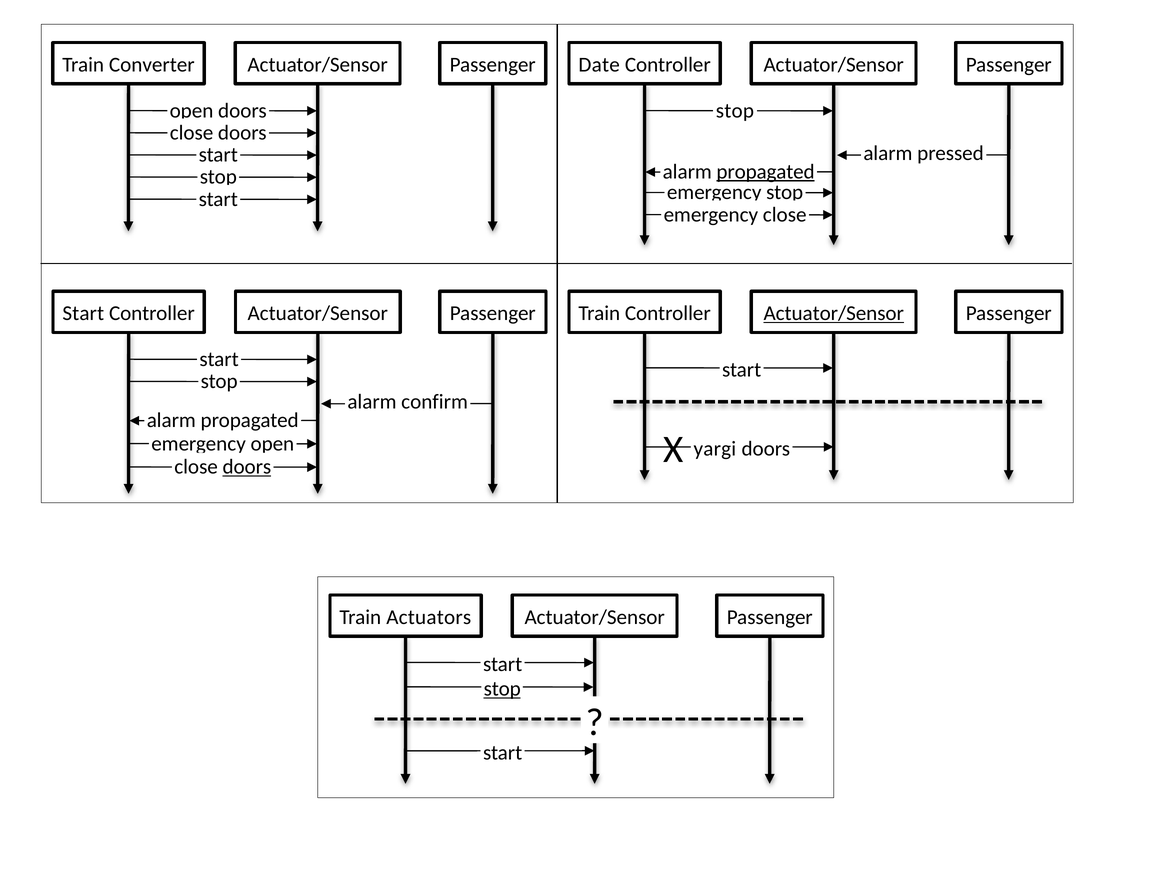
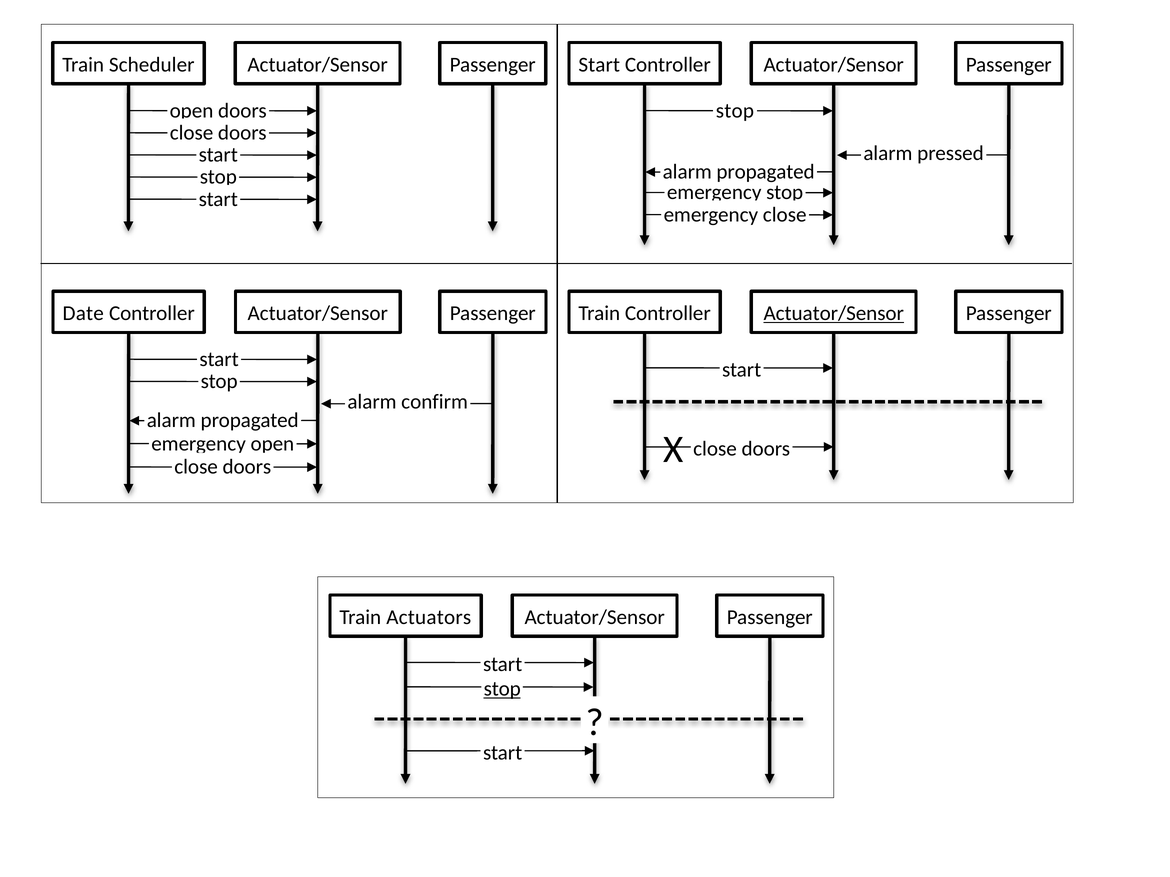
Converter: Converter -> Scheduler (152, 65)
Date: Date -> Start (599, 65)
propagated underline: present -> none (766, 172)
Start: Start -> Date (83, 313)
yargi: yargi -> close (715, 449)
doors underline: present -> none (247, 467)
